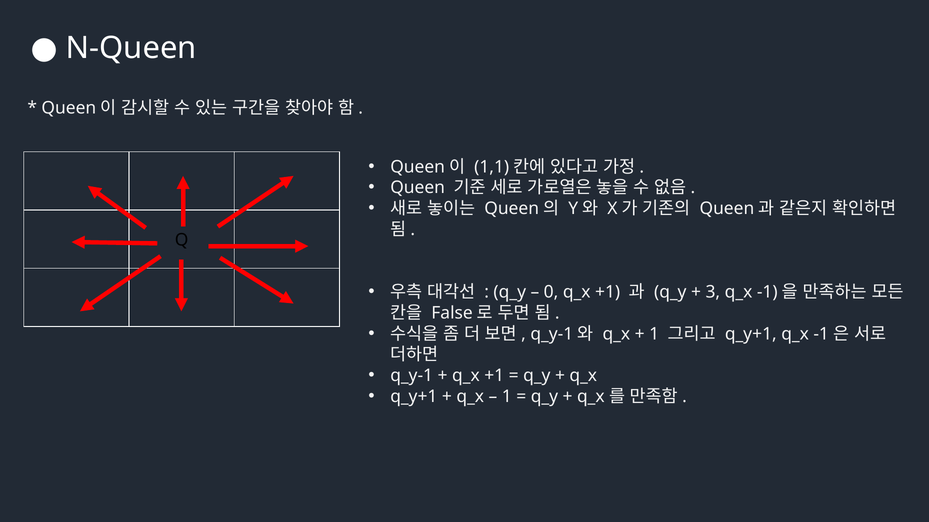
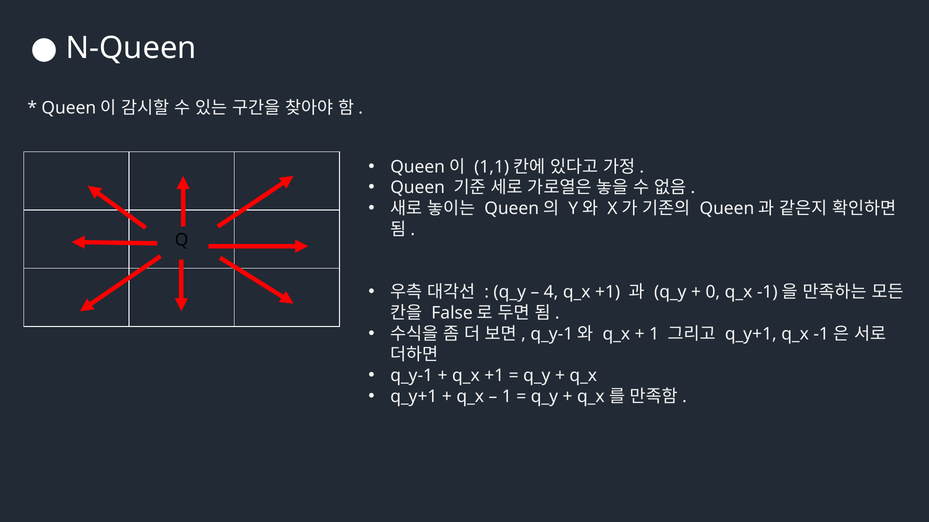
0: 0 -> 4 (551, 292)
3: 3 -> 0 (713, 292)
